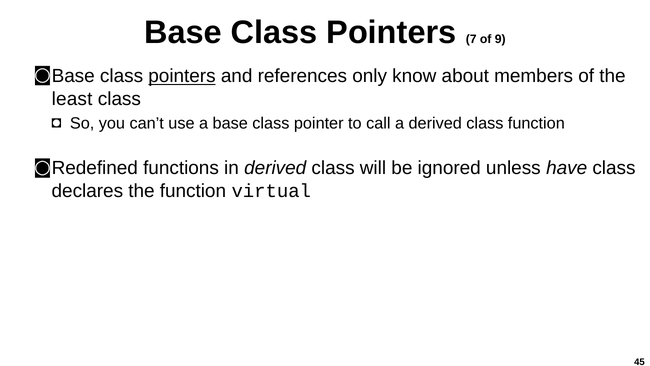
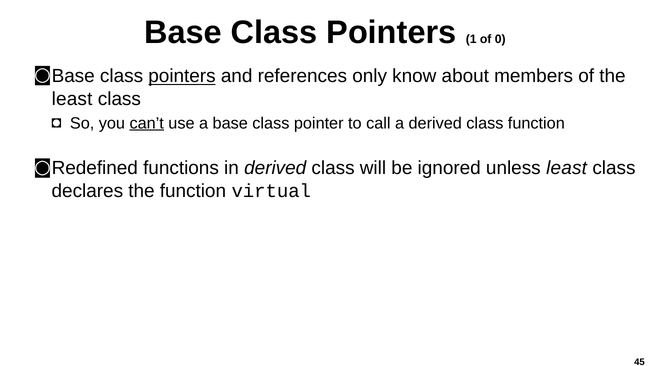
7: 7 -> 1 (471, 39)
9: 9 -> 0 (500, 39)
can’t underline: none -> present (147, 123)
unless have: have -> least (567, 168)
